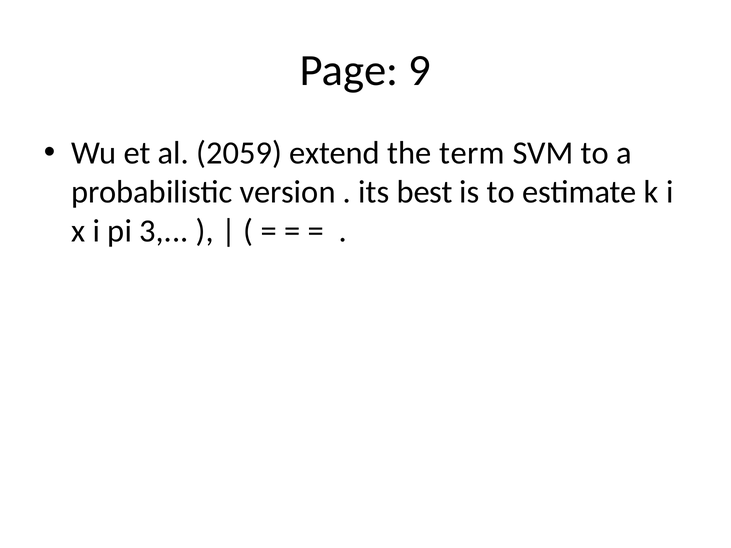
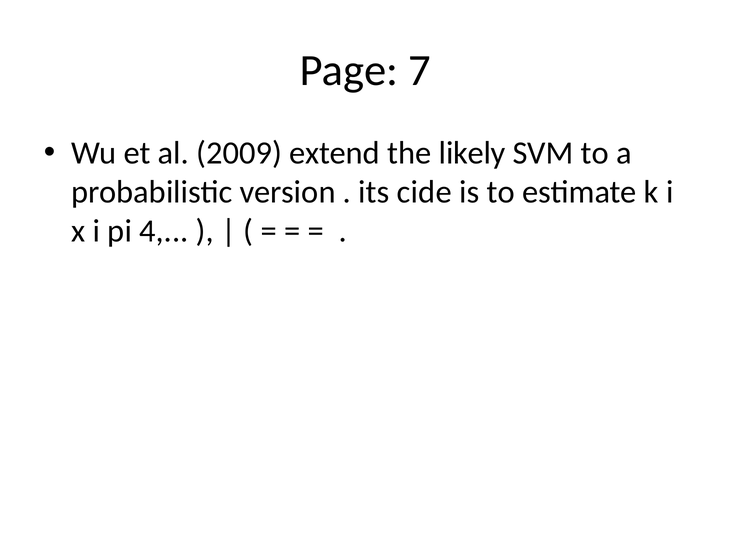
9: 9 -> 7 (420, 71)
2059: 2059 -> 2009 (239, 153)
term: term -> likely (472, 153)
best: best -> cide (424, 192)
3: 3 -> 4 (164, 231)
